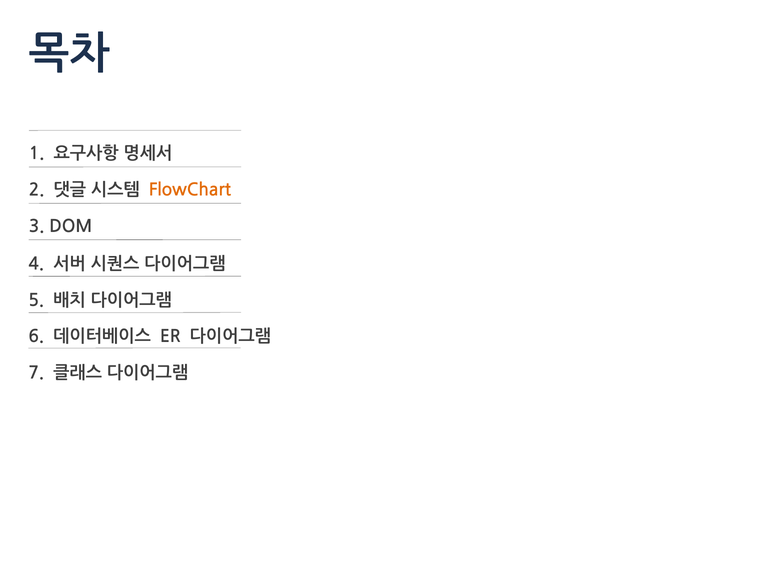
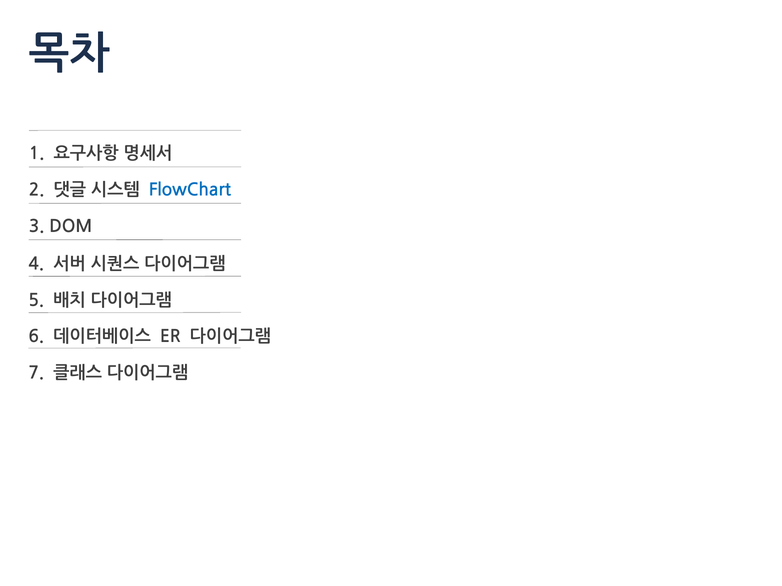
FlowChart colour: orange -> blue (190, 190)
